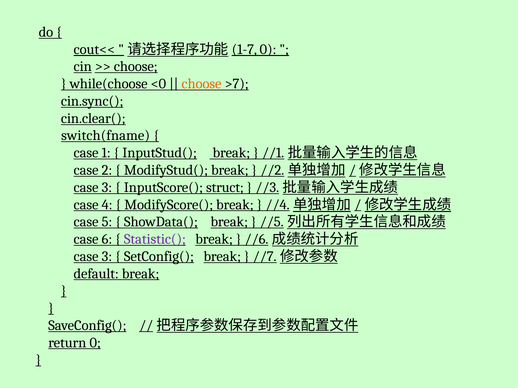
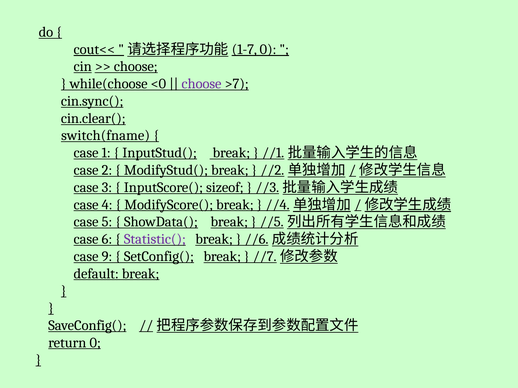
choose colour: orange -> purple (201, 84)
struct: struct -> sizeof (225, 188)
3: 3 -> 9 (107, 257)
